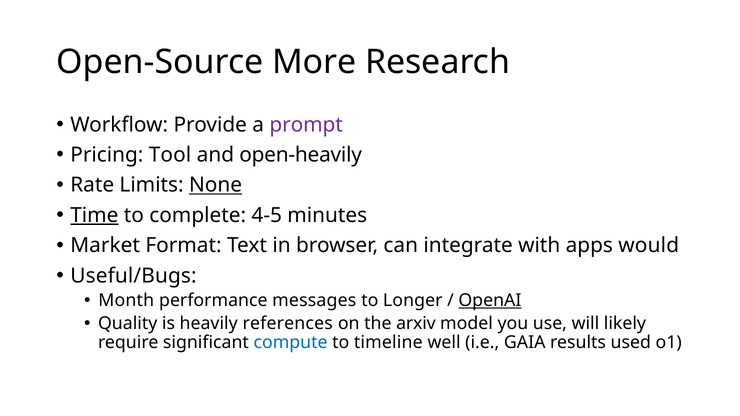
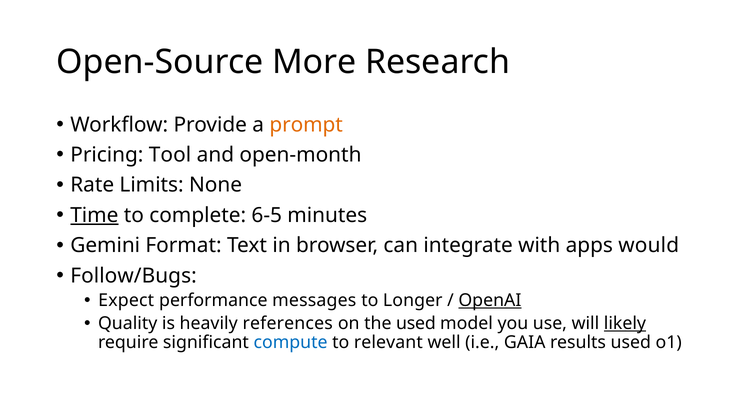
prompt colour: purple -> orange (306, 125)
open-heavily: open-heavily -> open-month (300, 155)
None underline: present -> none (216, 185)
4-5: 4-5 -> 6-5 (267, 215)
Market: Market -> Gemini (105, 246)
Useful/Bugs: Useful/Bugs -> Follow/Bugs (134, 276)
Month: Month -> Expect (126, 300)
the arxiv: arxiv -> used (416, 323)
likely underline: none -> present (625, 323)
timeline: timeline -> relevant (388, 343)
